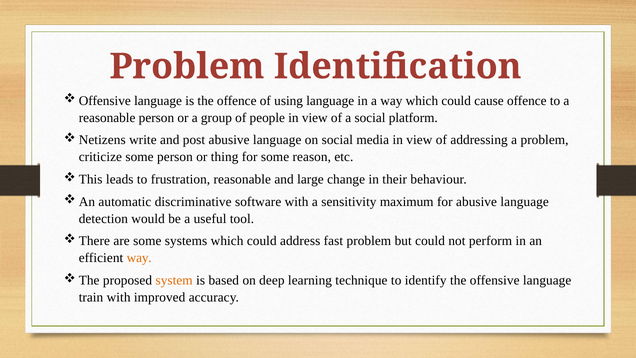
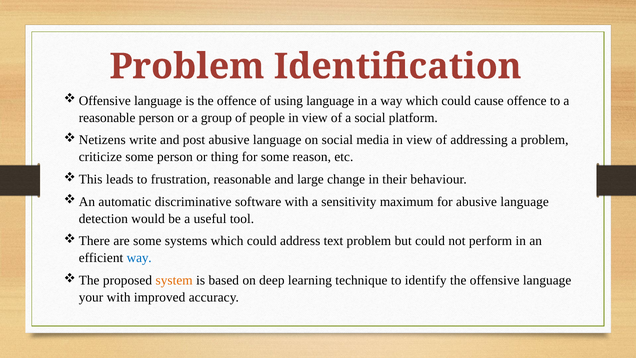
fast: fast -> text (333, 241)
way colour: orange -> blue (139, 258)
train: train -> your (91, 297)
